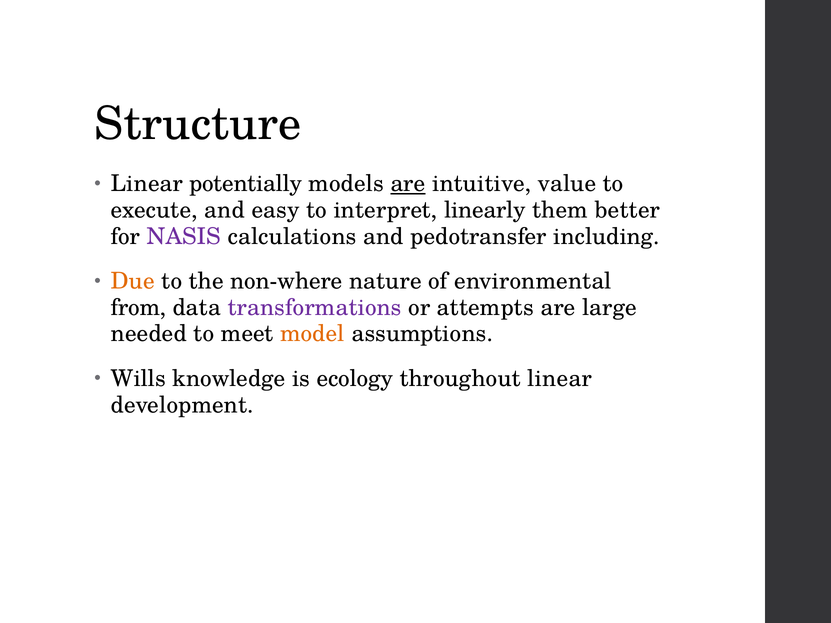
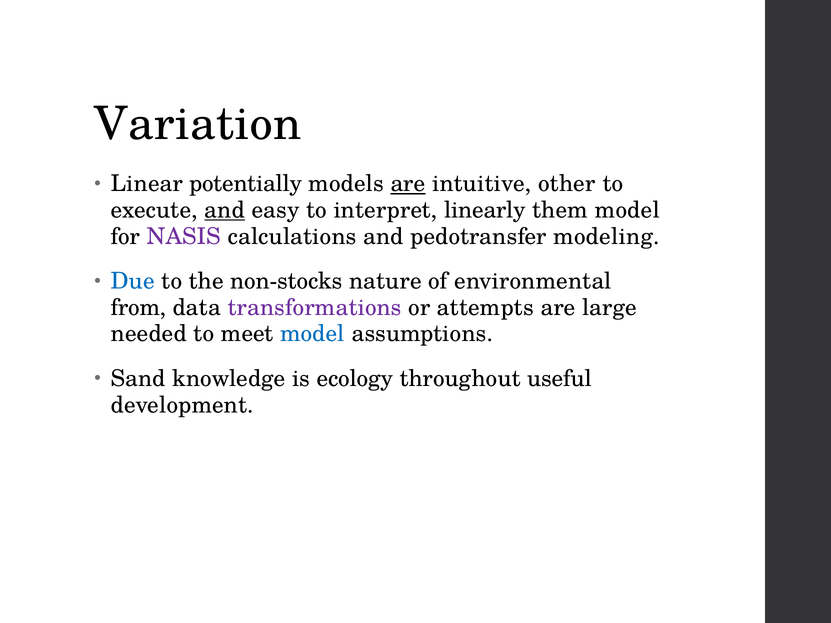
Structure: Structure -> Variation (198, 124)
value: value -> other (567, 184)
and underline: none -> present (225, 210)
them better: better -> model (627, 210)
including: including -> modeling (607, 236)
Due colour: orange -> blue (133, 281)
non-where: non-where -> non-stocks (286, 281)
model colour: orange -> blue (312, 334)
Wills: Wills -> Sand (138, 379)
throughout linear: linear -> useful (560, 379)
